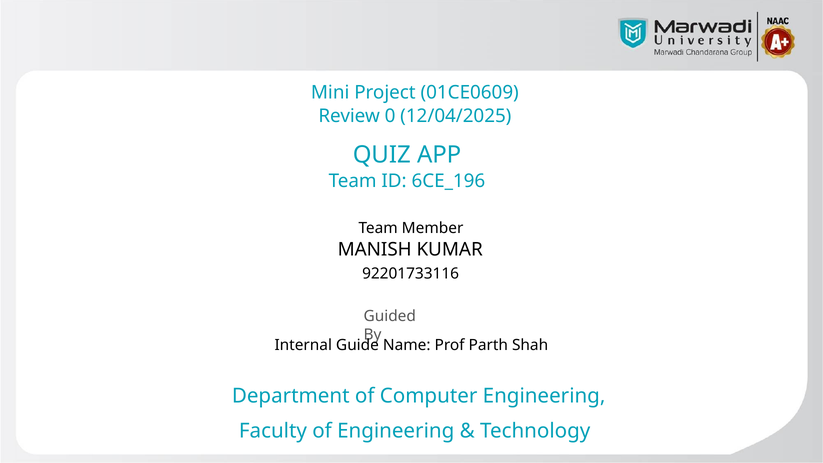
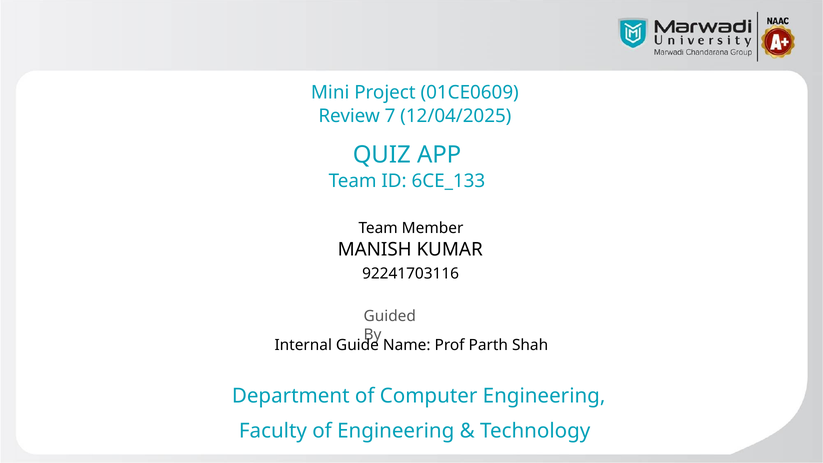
0: 0 -> 7 (390, 116)
6CE_196: 6CE_196 -> 6CE_133 (448, 181)
92201733116: 92201733116 -> 92241703116 (411, 273)
